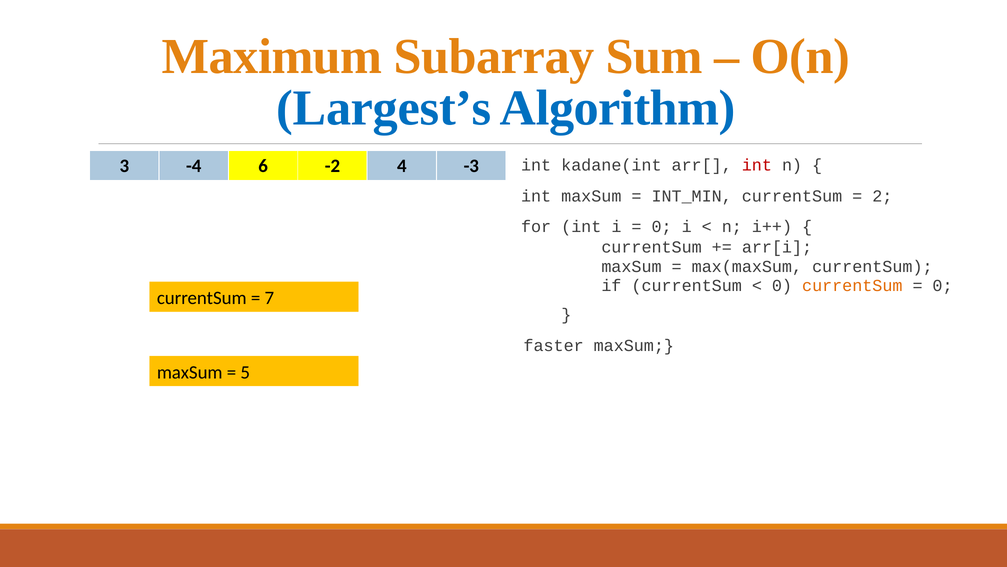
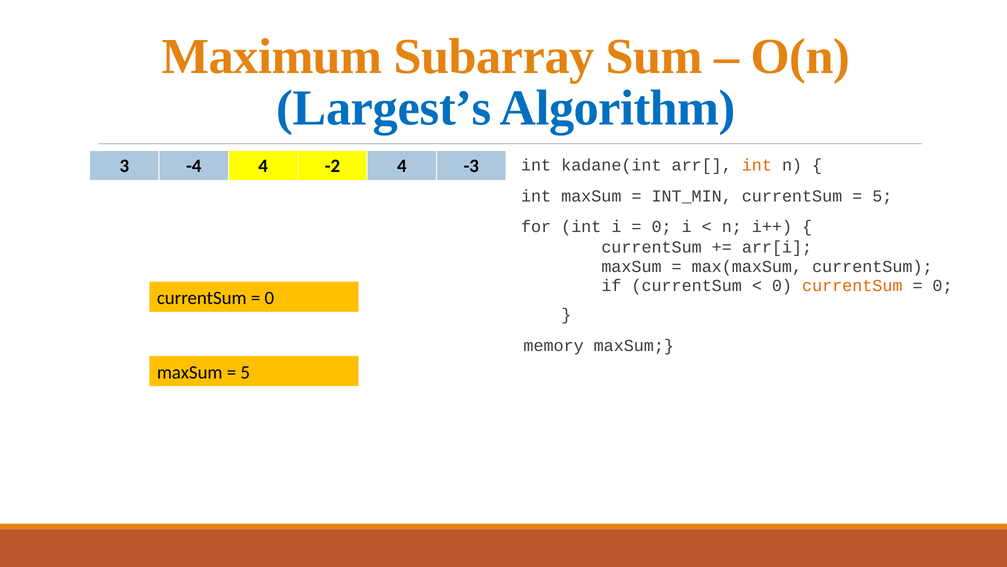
-4 6: 6 -> 4 (263, 166)
int colour: red -> orange (757, 165)
2: 2 -> 5 (882, 196)
7: 7 -> 0 (269, 298)
faster: faster -> memory (554, 345)
